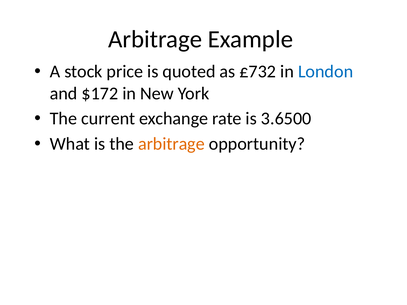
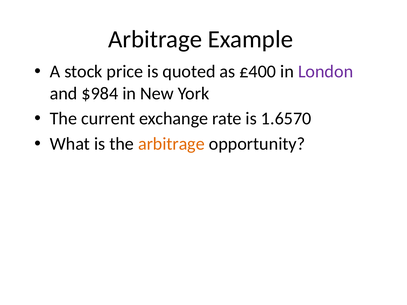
£732: £732 -> £400 (258, 72)
London colour: blue -> purple (326, 72)
$172: $172 -> $984 (100, 93)
3.6500: 3.6500 -> 1.6570 (286, 119)
